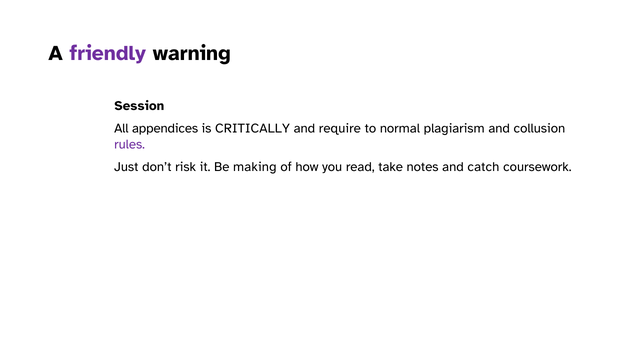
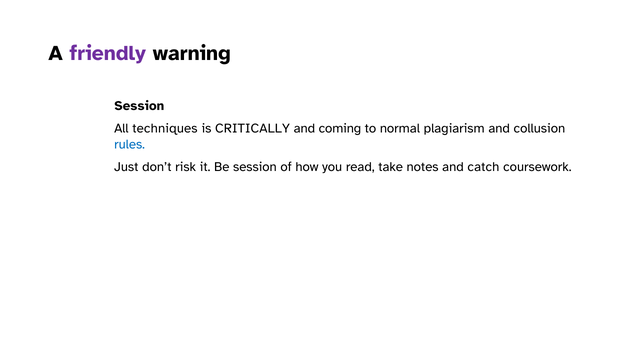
appendices: appendices -> techniques (165, 128)
require: require -> coming (340, 128)
rules colour: purple -> blue (130, 144)
Be making: making -> session (255, 167)
